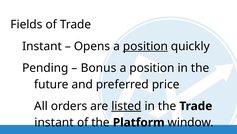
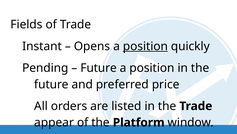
Bonus: Bonus -> Future (99, 68)
listed underline: present -> none (126, 106)
instant: instant -> appear (54, 122)
